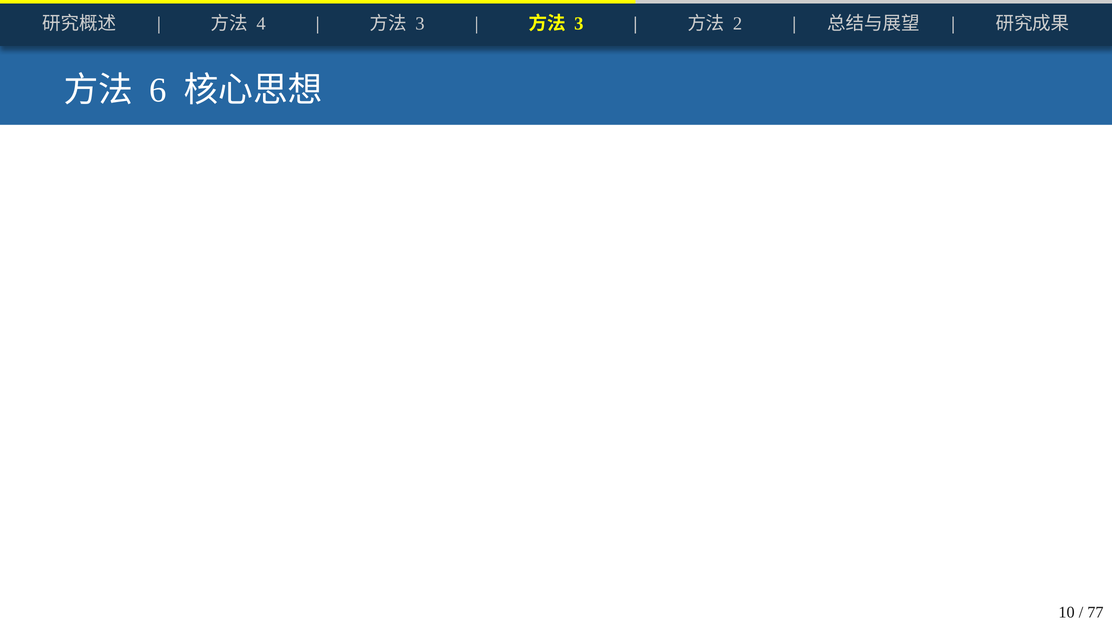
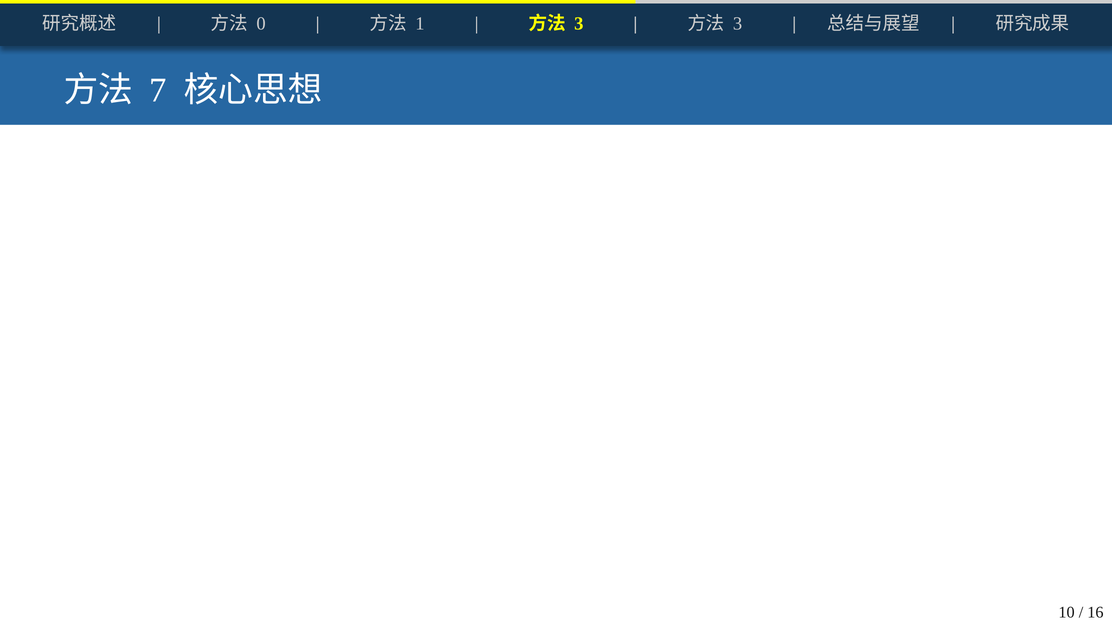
4: 4 -> 0 (261, 23)
3: 3 -> 1 (420, 23)
2: 2 -> 3 (738, 23)
6: 6 -> 7 (158, 90)
77: 77 -> 16 (1095, 612)
